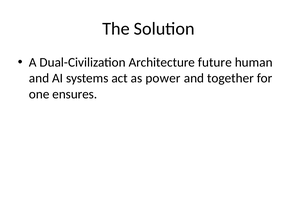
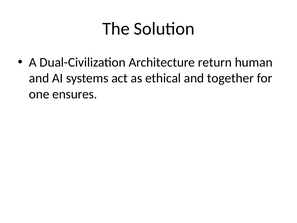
future: future -> return (215, 62)
power: power -> ethical (163, 78)
